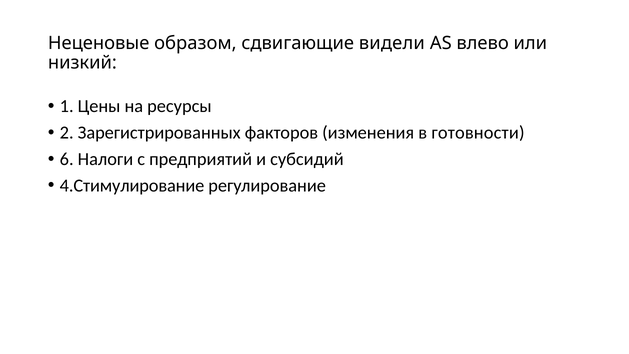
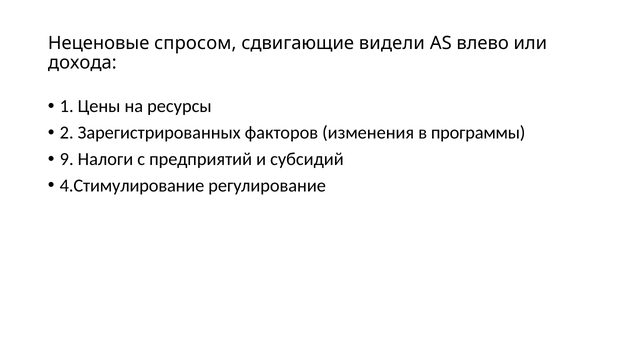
образом: образом -> спросом (195, 43)
низкий: низкий -> дохода (82, 63)
готовности: готовности -> программы (478, 133)
6: 6 -> 9 (67, 159)
